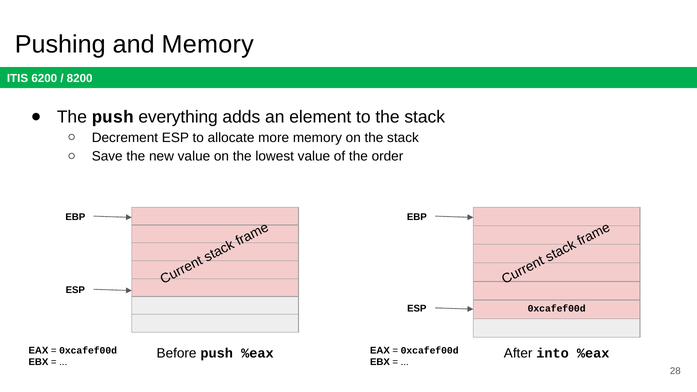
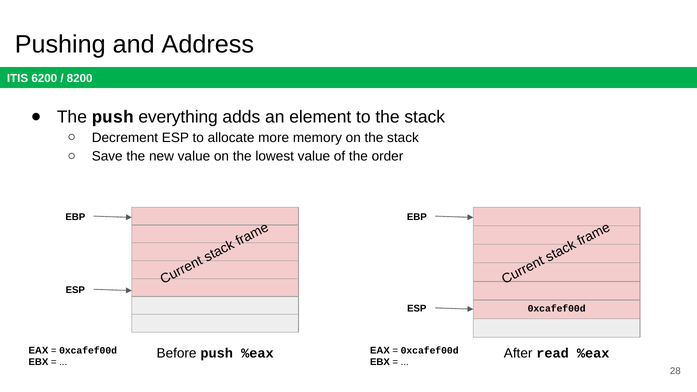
and Memory: Memory -> Address (208, 44)
into: into -> read (553, 353)
